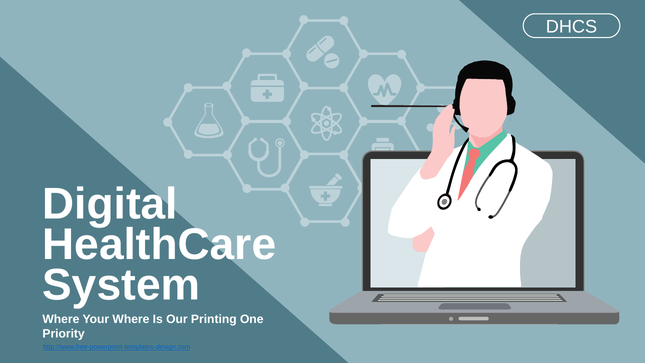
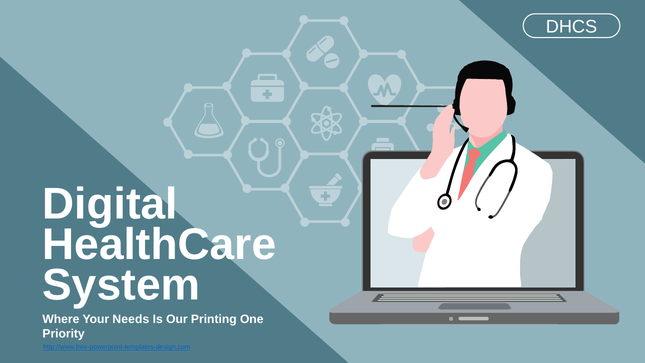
Your Where: Where -> Needs (131, 319)
